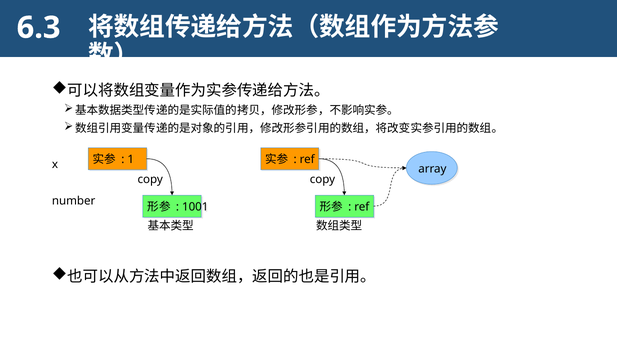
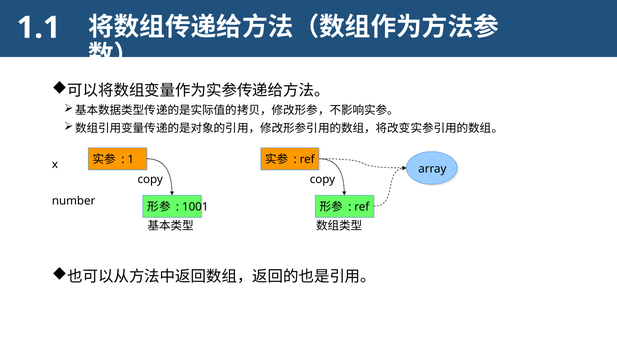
6.3: 6.3 -> 1.1 (39, 28)
